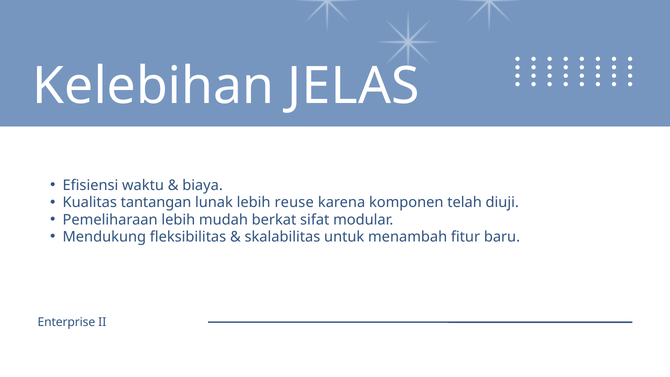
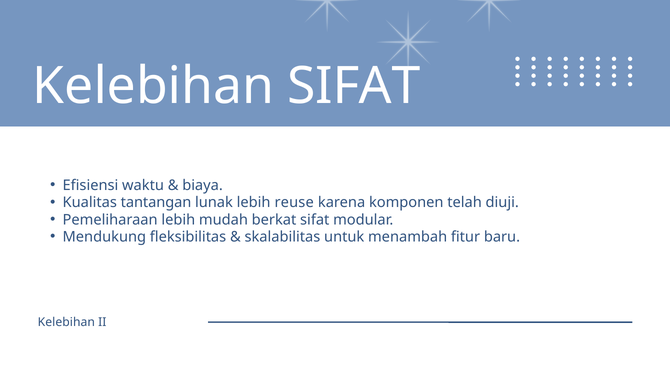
Kelebihan JELAS: JELAS -> SIFAT (354, 86)
Enterprise: Enterprise -> Kelebihan (66, 322)
